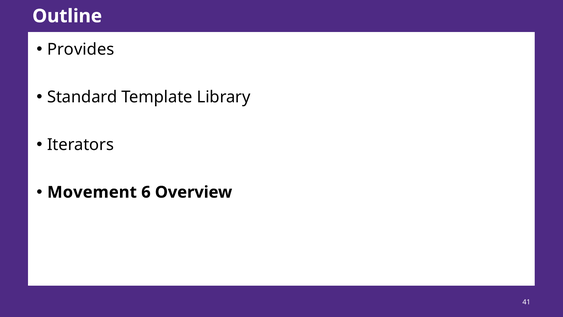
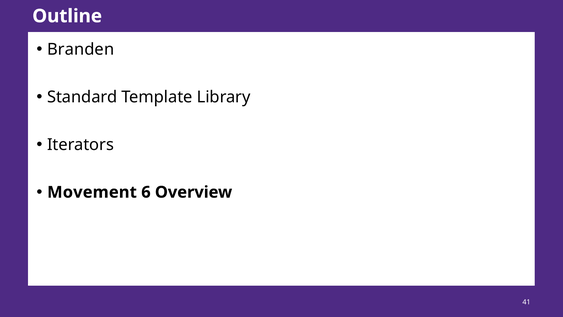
Provides: Provides -> Branden (81, 49)
